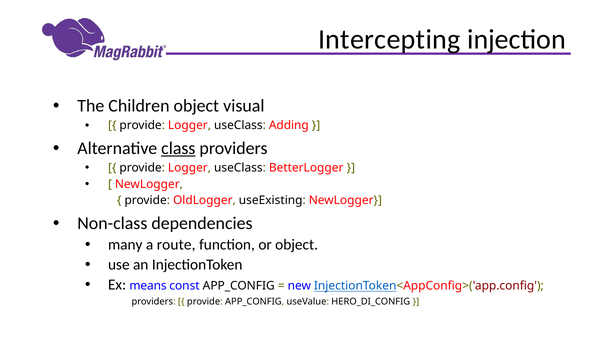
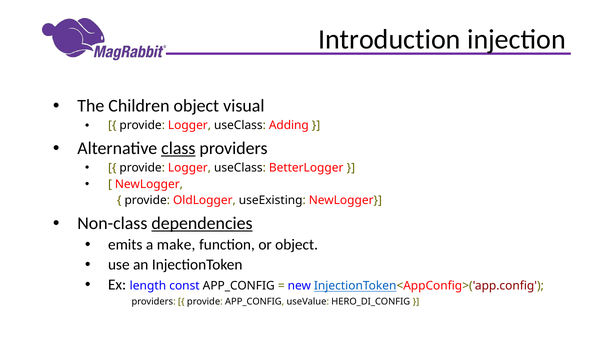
Intercepting: Intercepting -> Introduction (389, 40)
dependencies underline: none -> present (202, 223)
many: many -> emits (125, 245)
route: route -> make (176, 245)
means: means -> length (148, 286)
